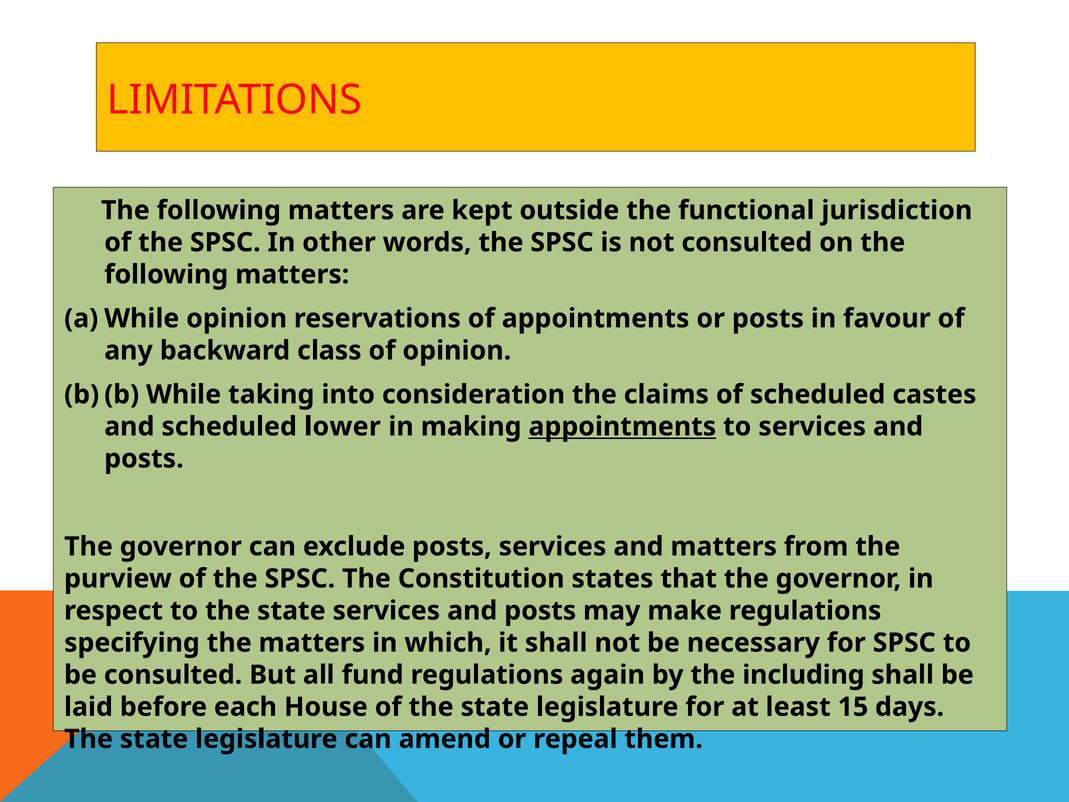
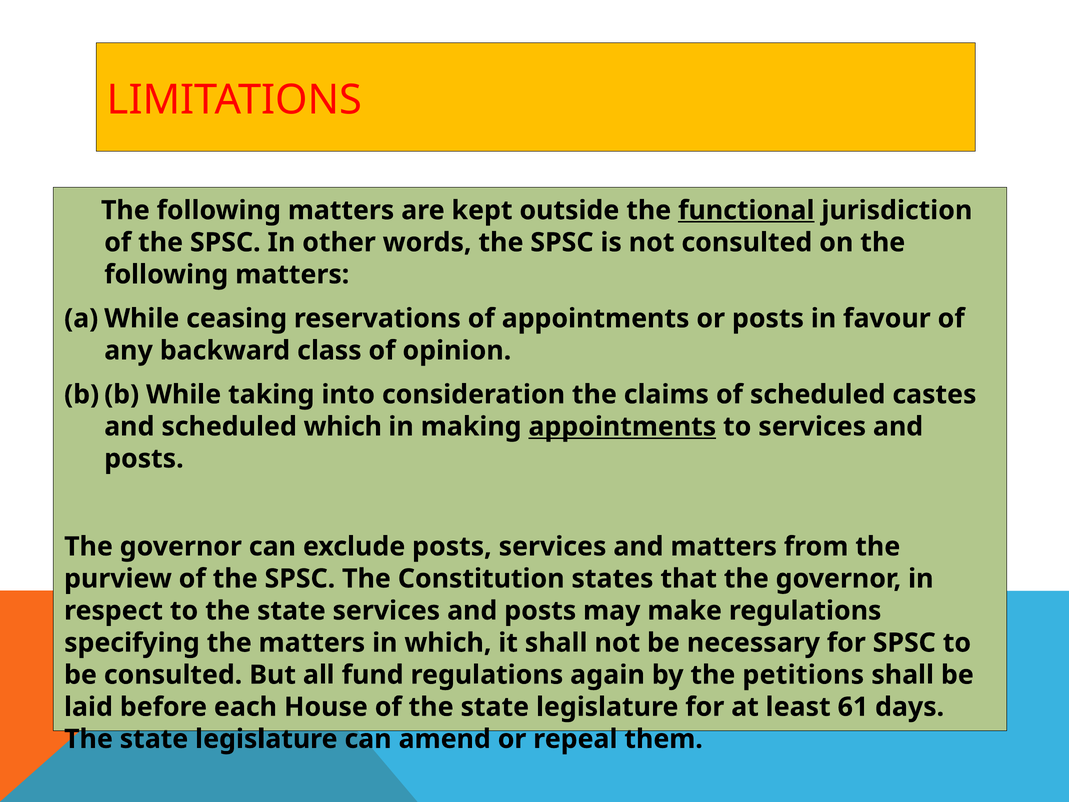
functional underline: none -> present (746, 210)
opinion: opinion -> ceasing (237, 318)
scheduled lower: lower -> which (343, 426)
including: including -> petitions (803, 675)
15: 15 -> 61 (853, 707)
